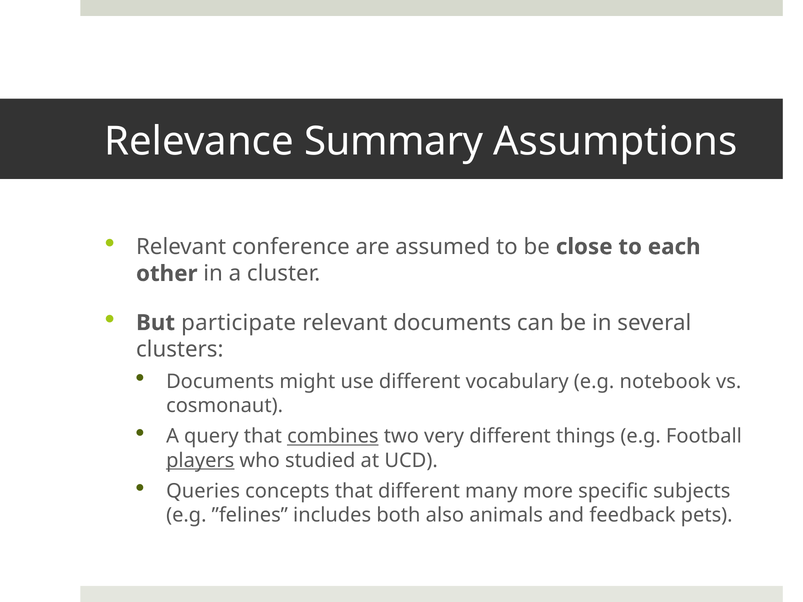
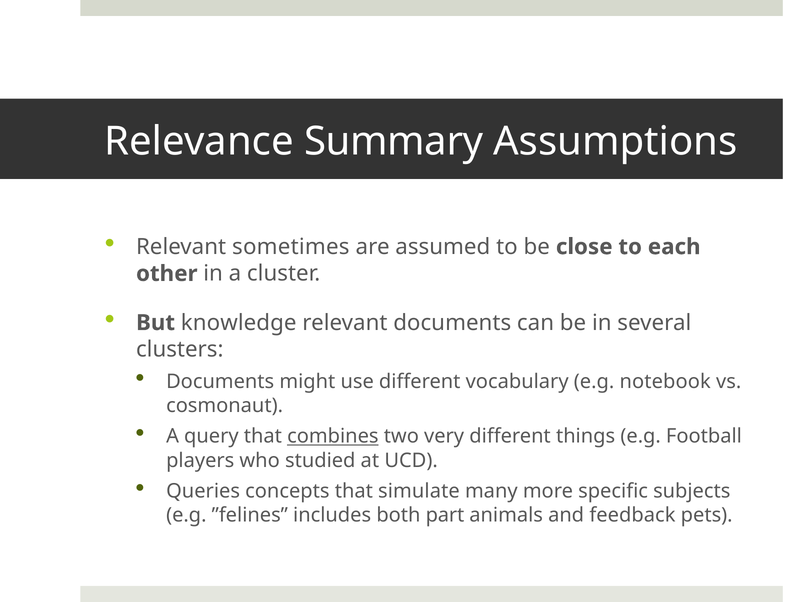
conference: conference -> sometimes (291, 247)
participate: participate -> knowledge (239, 323)
players underline: present -> none (200, 461)
that different: different -> simulate (419, 491)
also: also -> part (445, 516)
